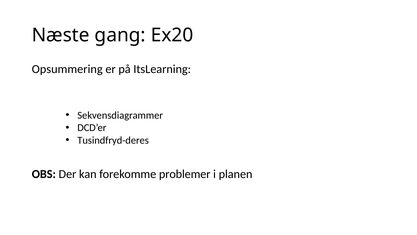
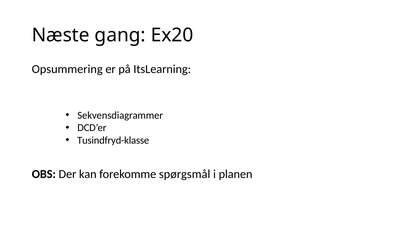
Tusindfryd-deres: Tusindfryd-deres -> Tusindfryd-klasse (113, 140)
problemer: problemer -> spørgsmål (185, 174)
